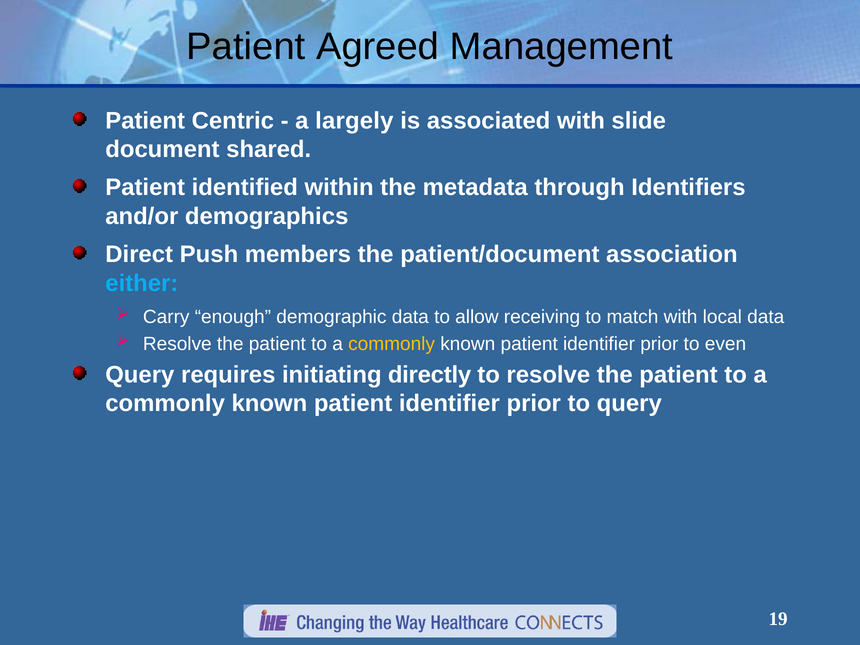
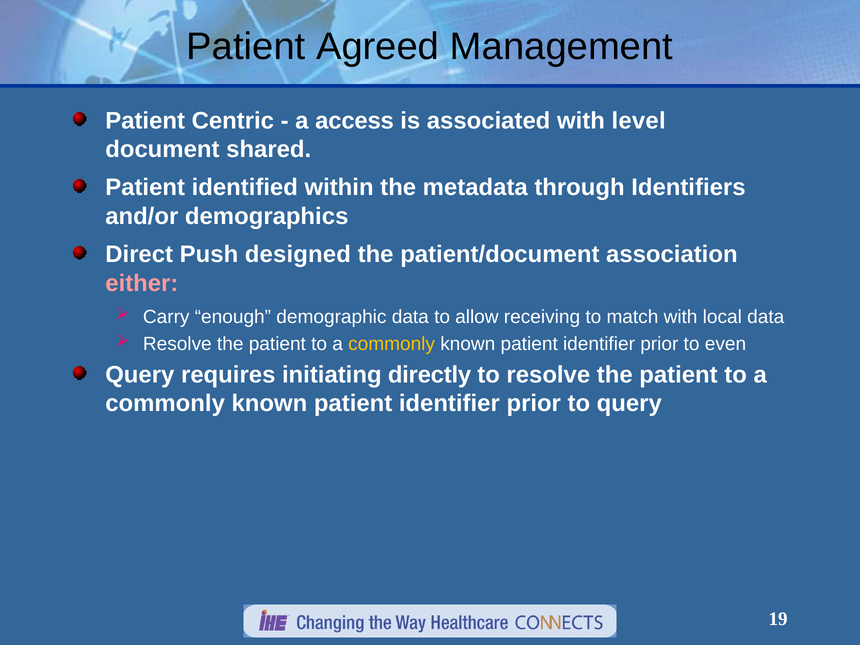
largely: largely -> access (355, 121)
slide: slide -> level (639, 121)
members: members -> designed (298, 254)
either colour: light blue -> pink (142, 283)
